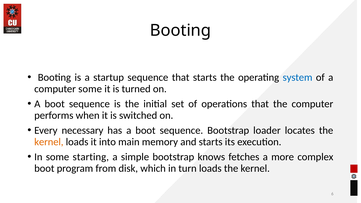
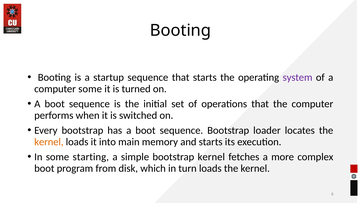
system colour: blue -> purple (298, 77)
Every necessary: necessary -> bootstrap (82, 130)
bootstrap knows: knows -> kernel (211, 157)
